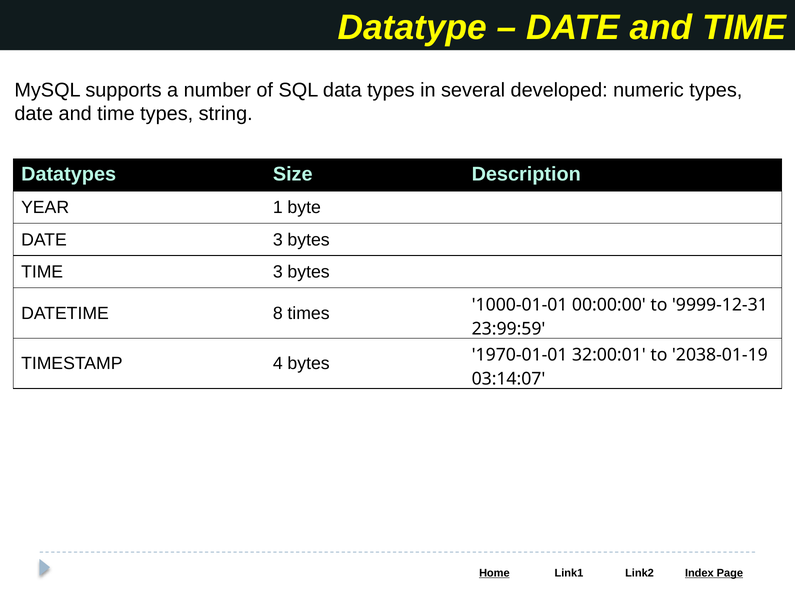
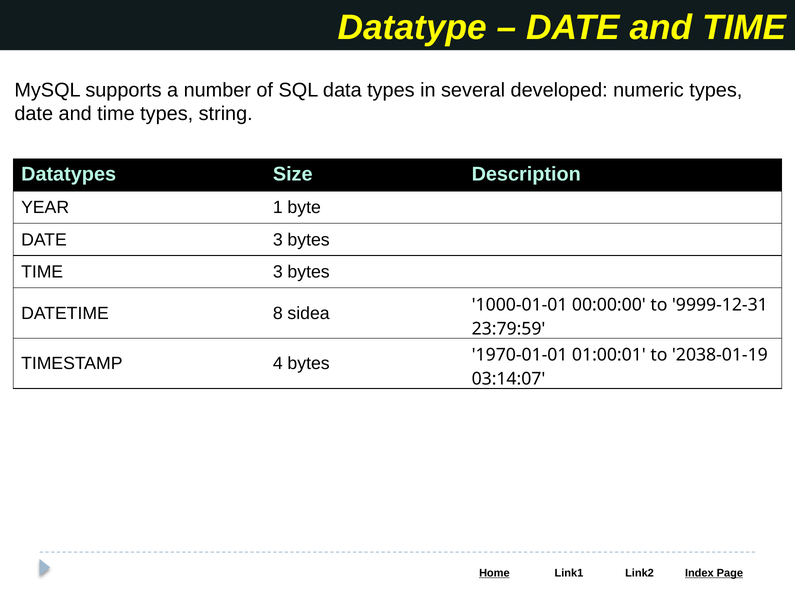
times: times -> sidea (309, 313)
23:99:59: 23:99:59 -> 23:79:59 (509, 329)
32:00:01: 32:00:01 -> 01:00:01 (609, 355)
